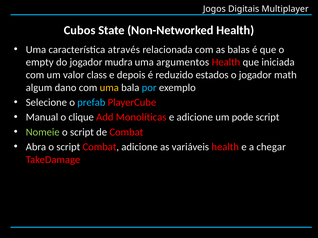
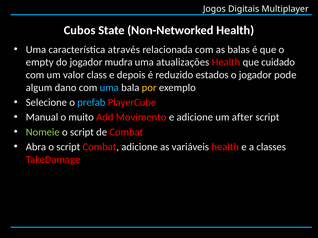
argumentos: argumentos -> atualizações (183, 62)
iniciada: iniciada -> cuidado (278, 62)
math: math -> pode (285, 75)
uma colour: yellow -> light blue (109, 88)
por colour: light blue -> yellow (149, 88)
clique: clique -> muito (81, 117)
Monolíticas: Monolíticas -> Movimento (141, 117)
pode: pode -> after (242, 117)
chegar: chegar -> classes (271, 147)
